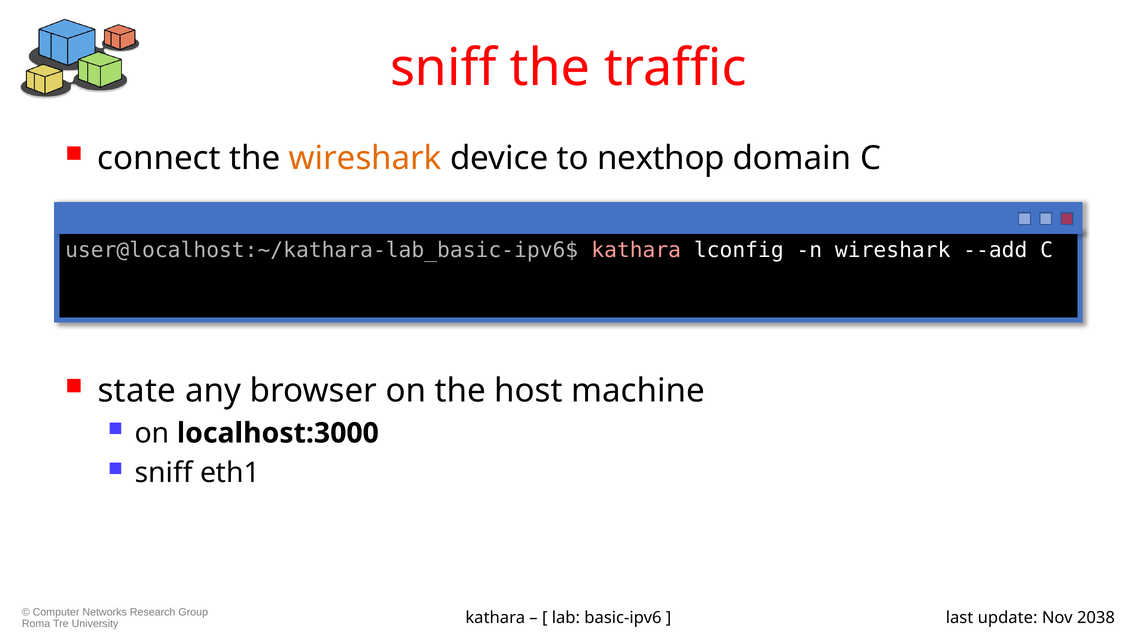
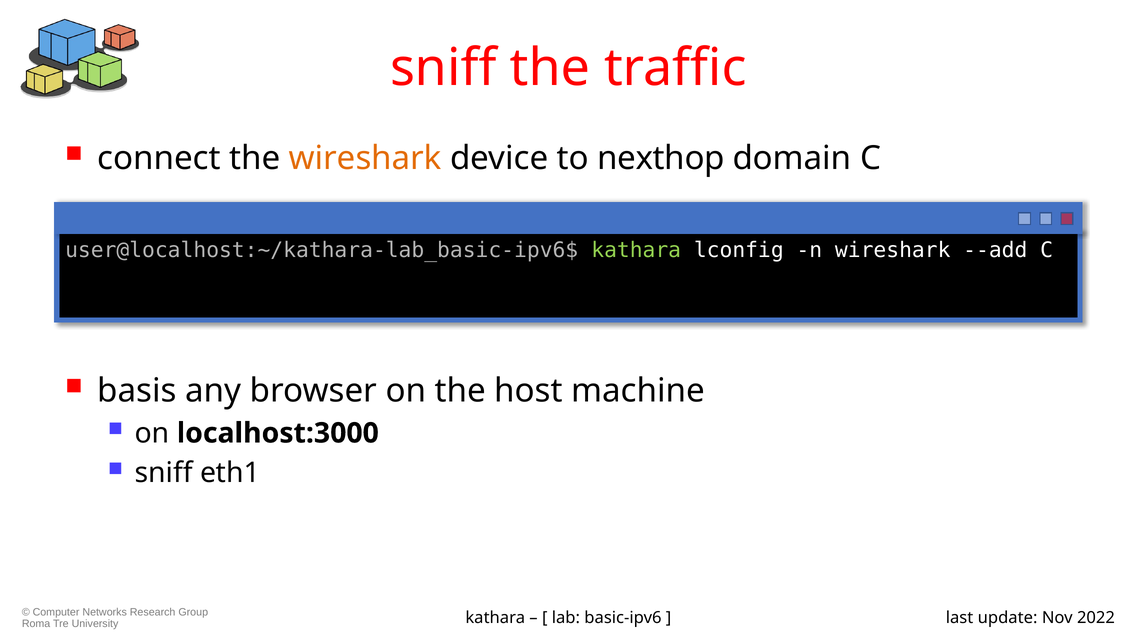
kathara colour: pink -> light green (636, 250)
state: state -> basis (137, 391)
2038: 2038 -> 2022 (1096, 617)
